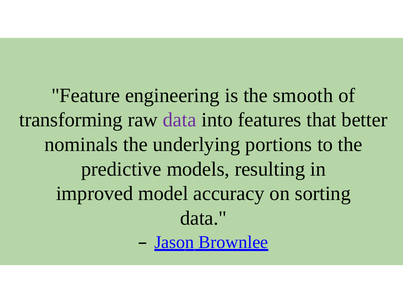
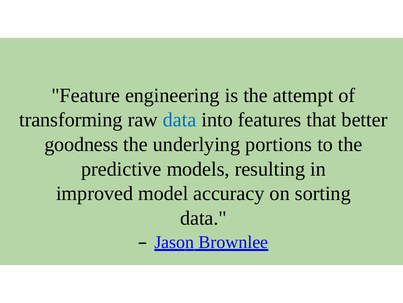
smooth: smooth -> attempt (303, 95)
data colour: purple -> blue (180, 120)
nominals: nominals -> goodness (81, 144)
